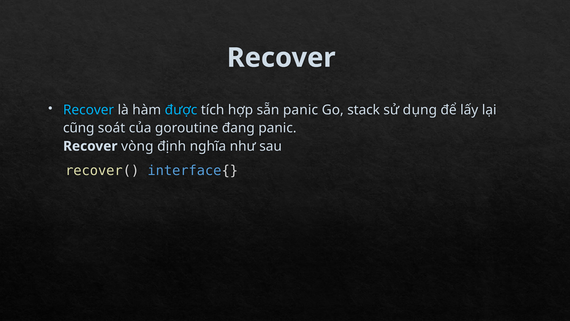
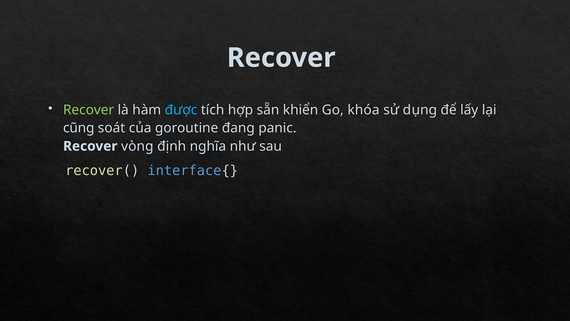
Recover colour: light blue -> light green (89, 110)
sẵn panic: panic -> khiển (301, 110)
stack: stack -> khóa (364, 110)
